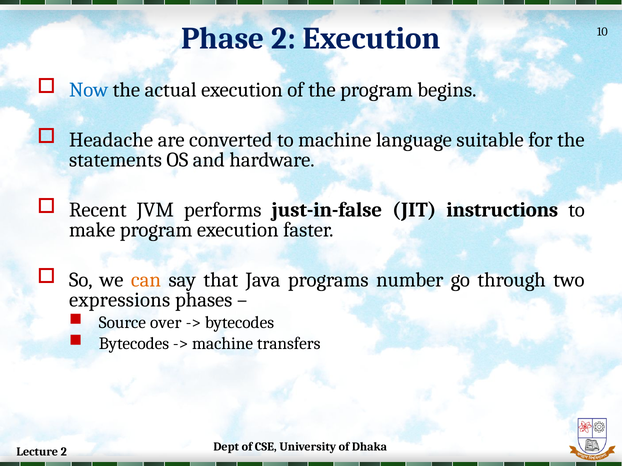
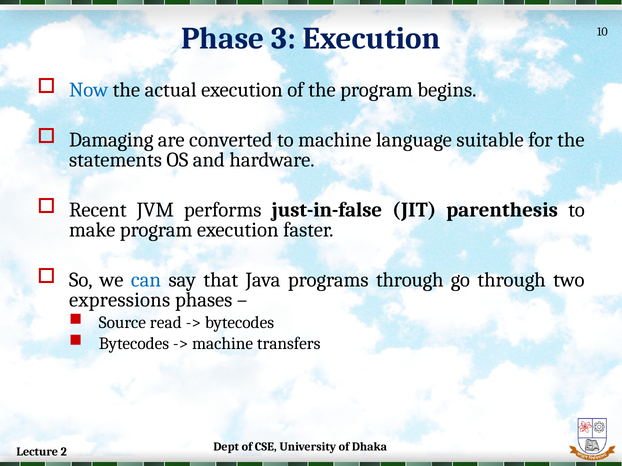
Phase 2: 2 -> 3 (283, 38)
Headache: Headache -> Damaging (111, 140)
instructions: instructions -> parenthesis (502, 210)
can colour: orange -> blue (146, 280)
programs number: number -> through (410, 280)
over: over -> read (166, 323)
